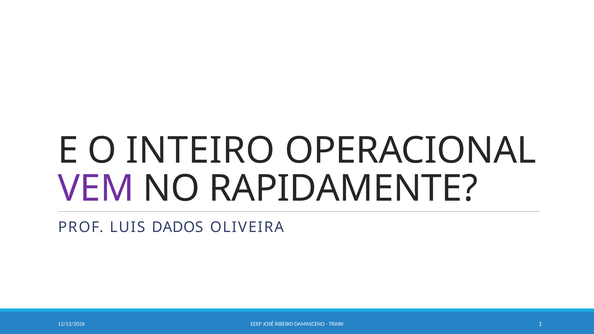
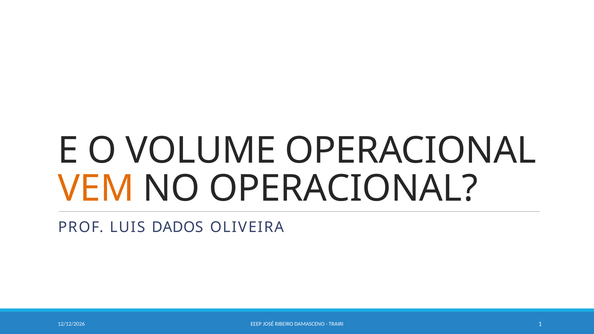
INTEIRO: INTEIRO -> VOLUME (201, 151)
VEM colour: purple -> orange (96, 189)
NO RAPIDAMENTE: RAPIDAMENTE -> OPERACIONAL (343, 189)
